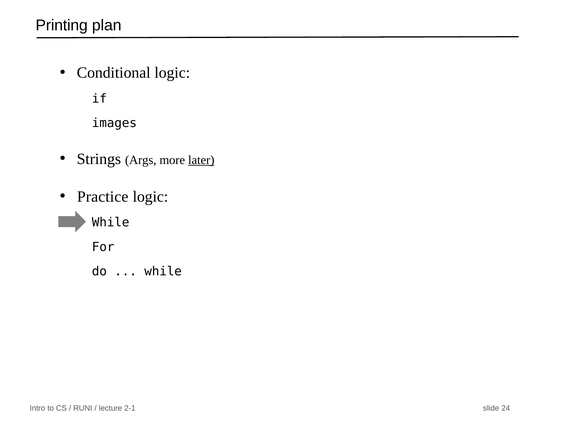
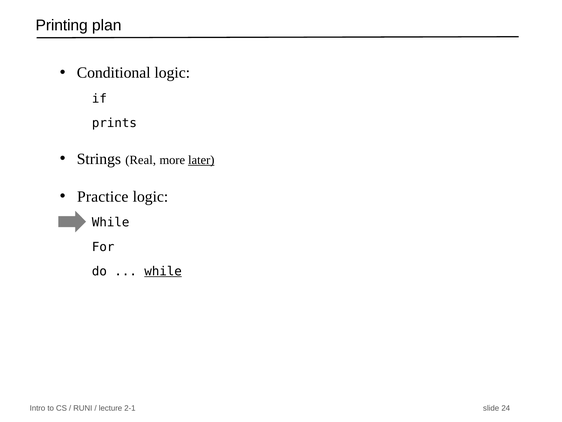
images: images -> prints (114, 123)
Args: Args -> Real (141, 160)
while underline: none -> present (163, 271)
